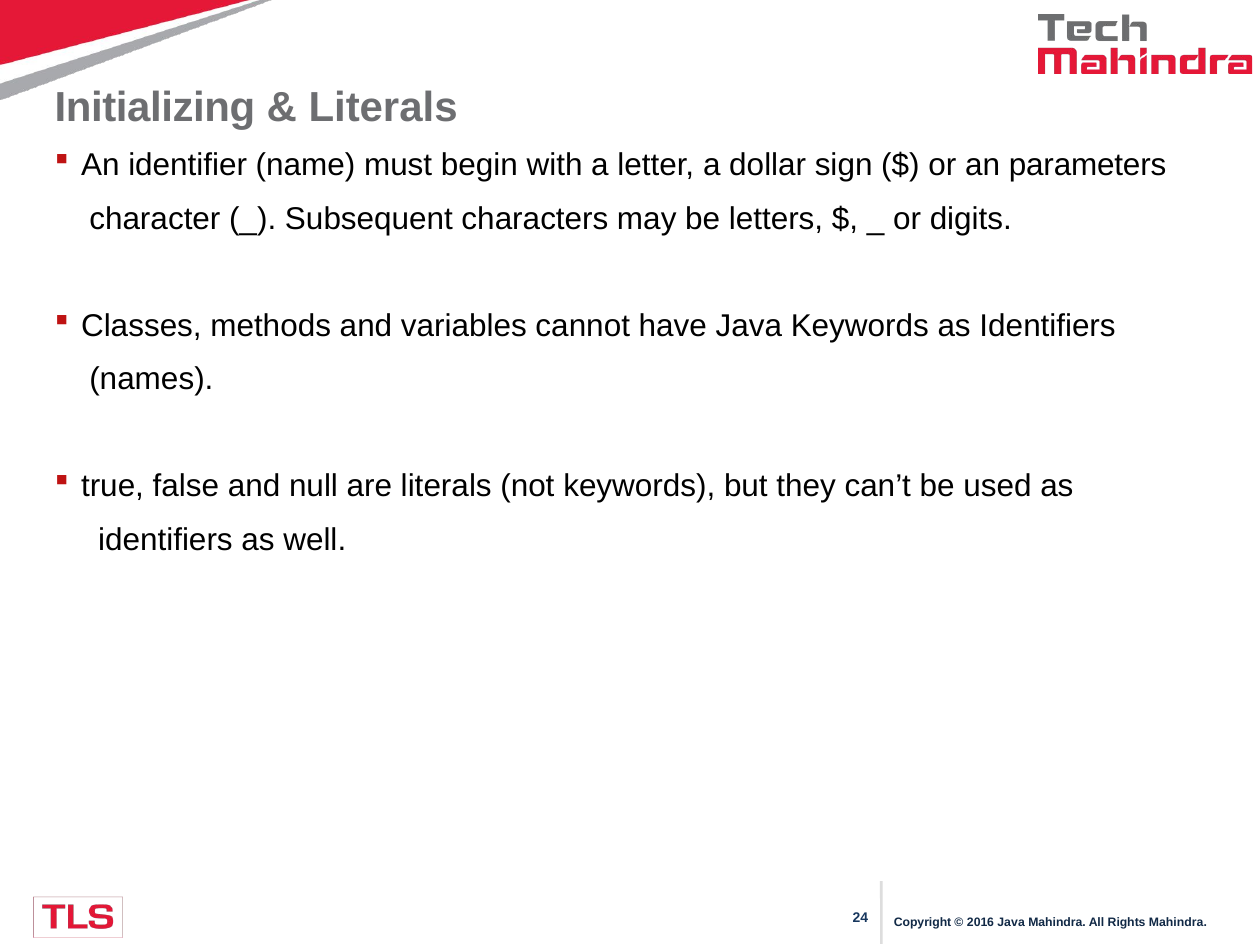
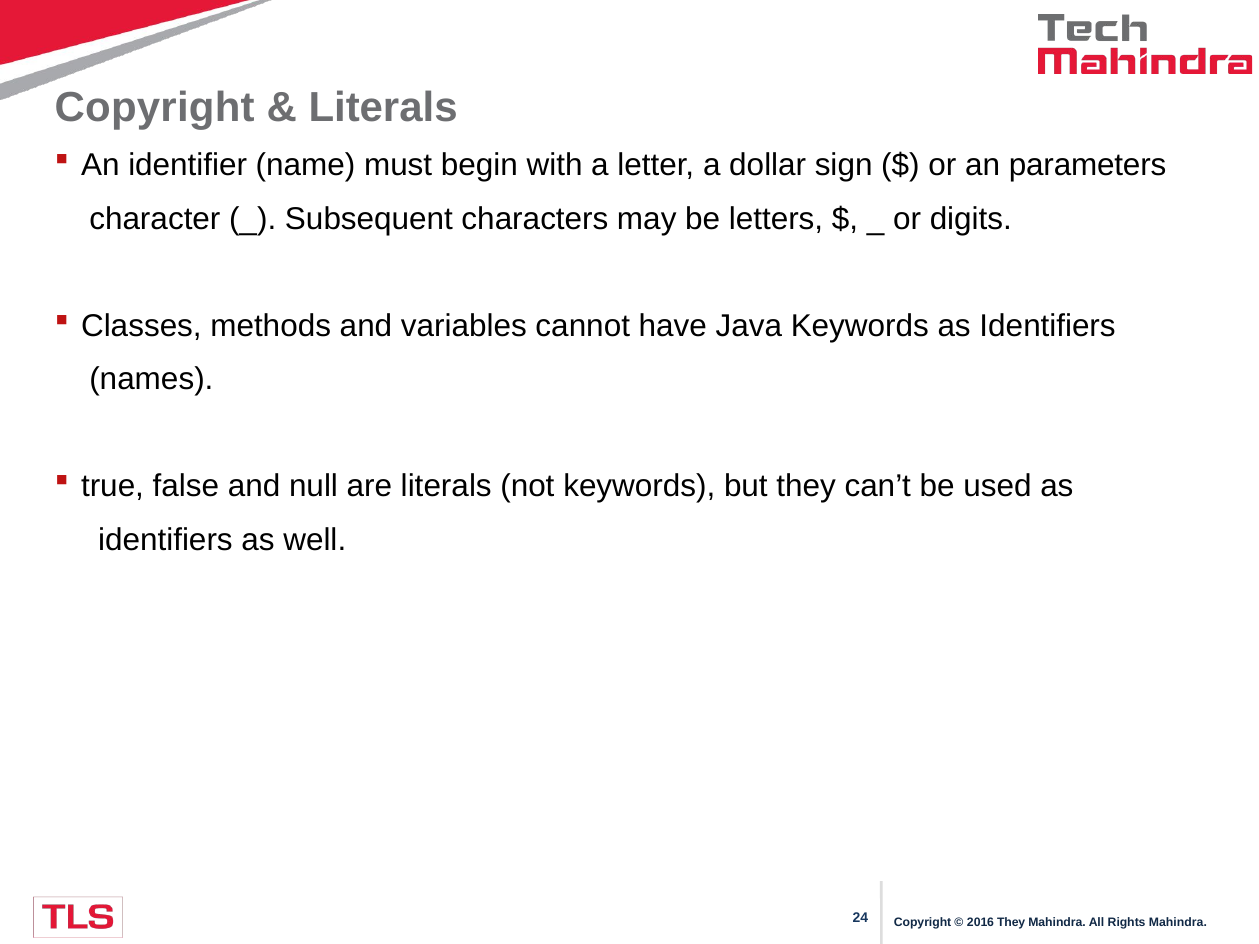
Initializing: Initializing -> Copyright (155, 107)
2016 Java: Java -> They (1011, 923)
